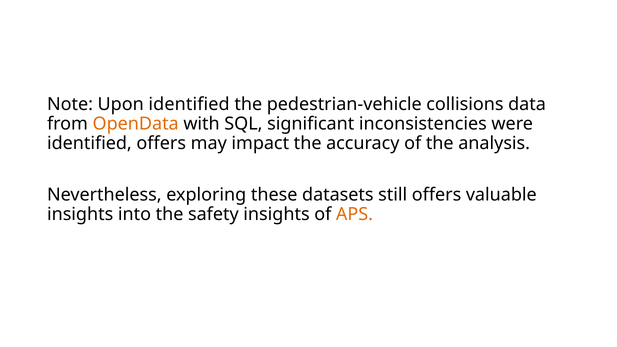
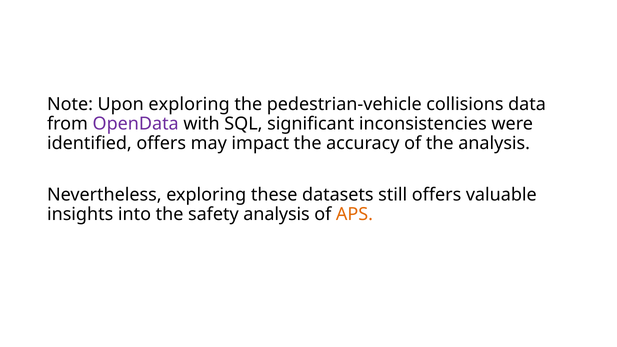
Upon identified: identified -> exploring (189, 104)
OpenData colour: orange -> purple (136, 124)
safety insights: insights -> analysis (277, 214)
